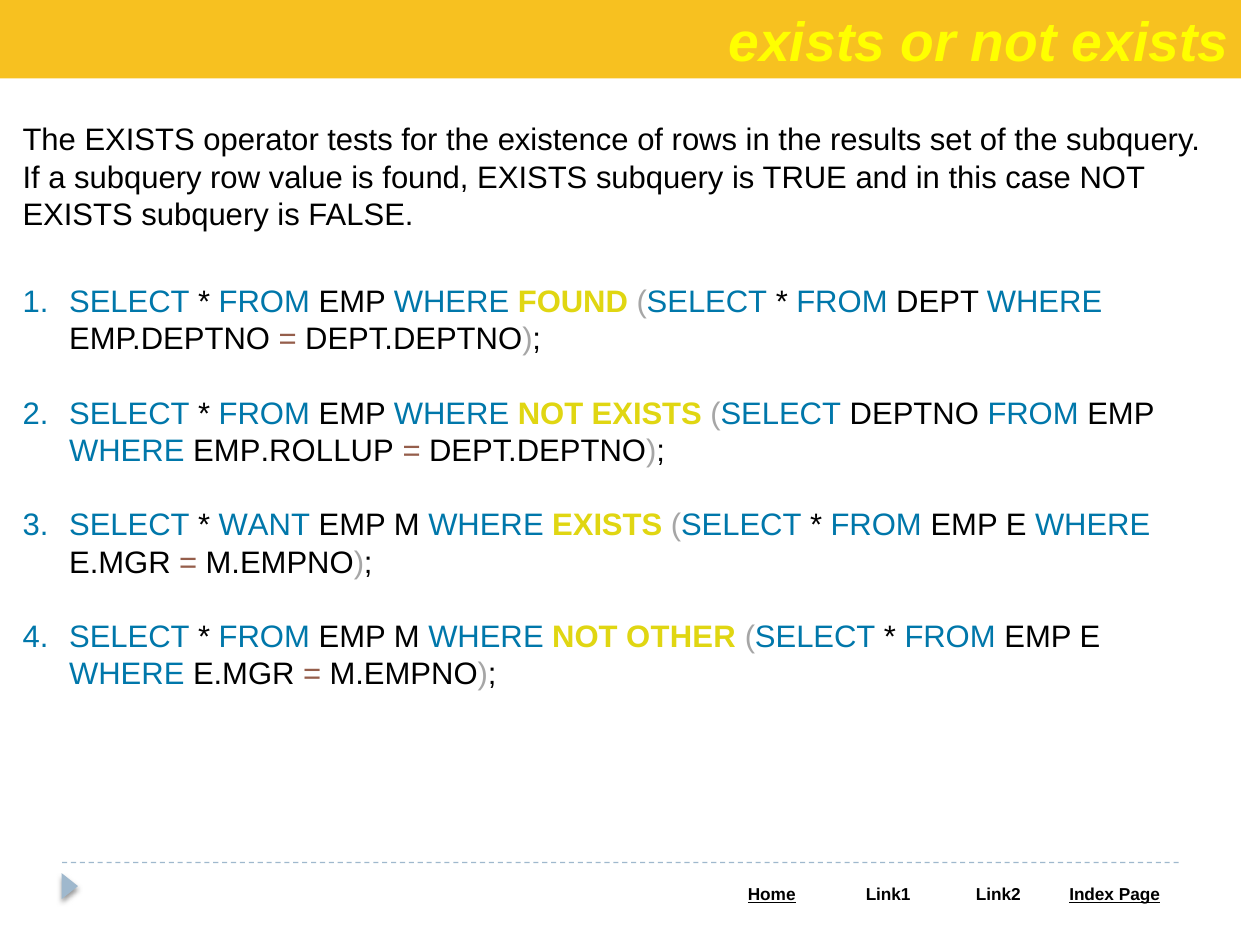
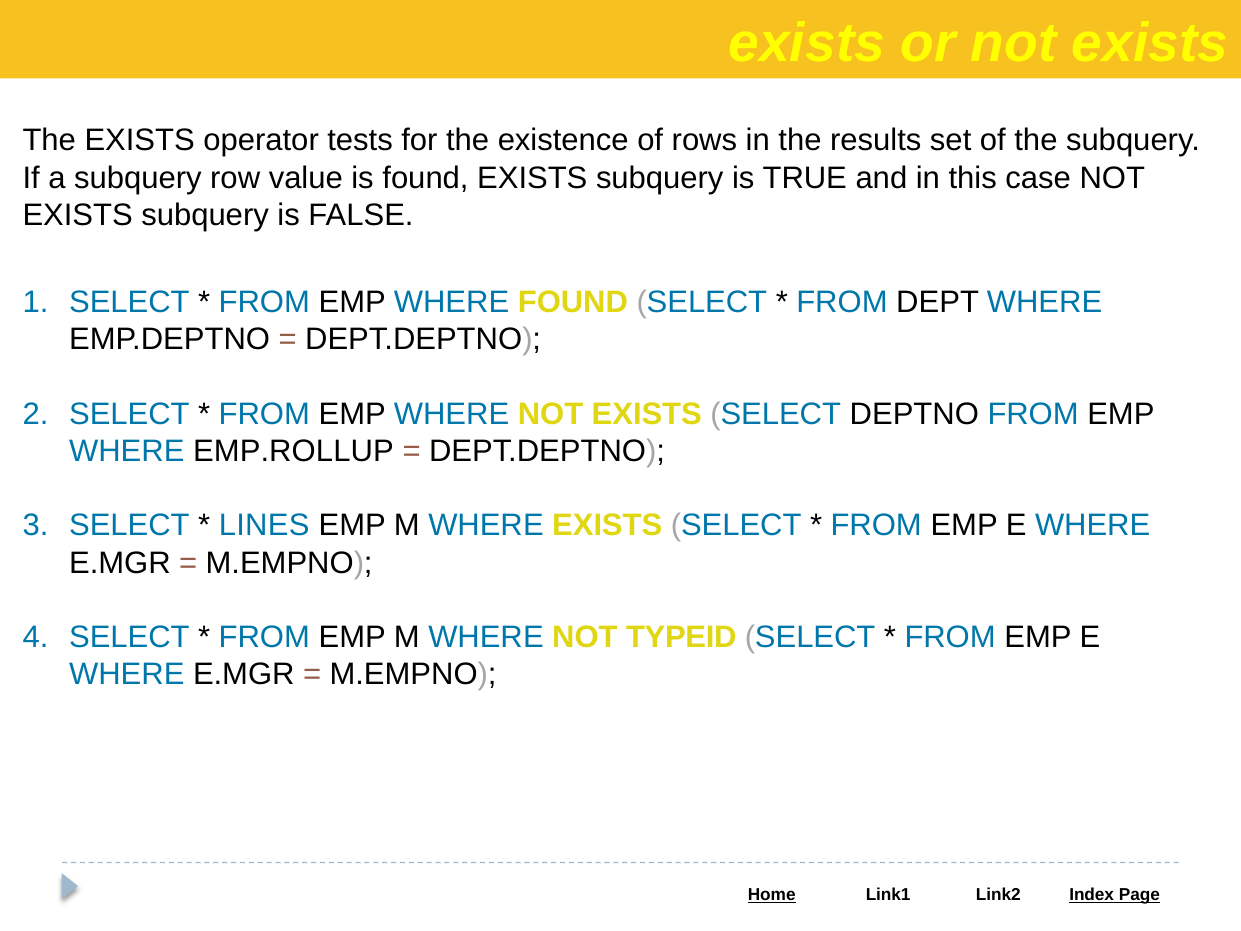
WANT: WANT -> LINES (264, 525)
OTHER: OTHER -> TYPEID (681, 637)
